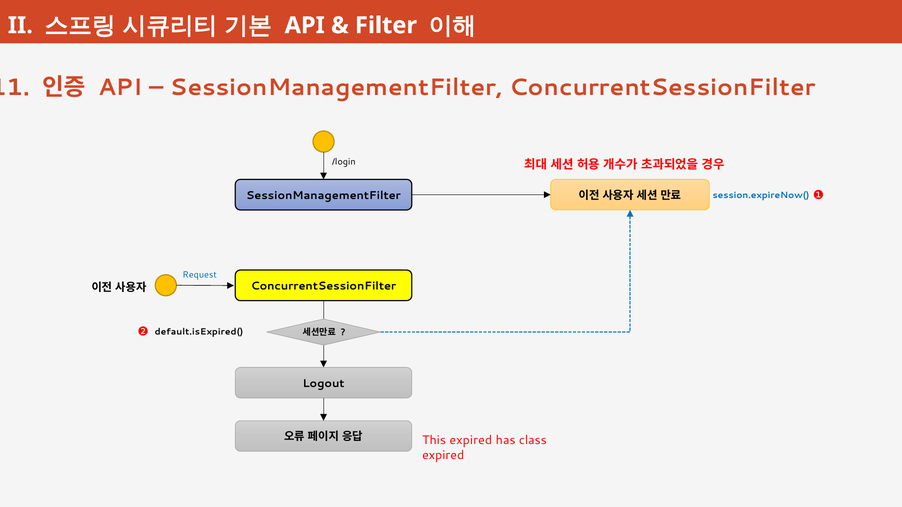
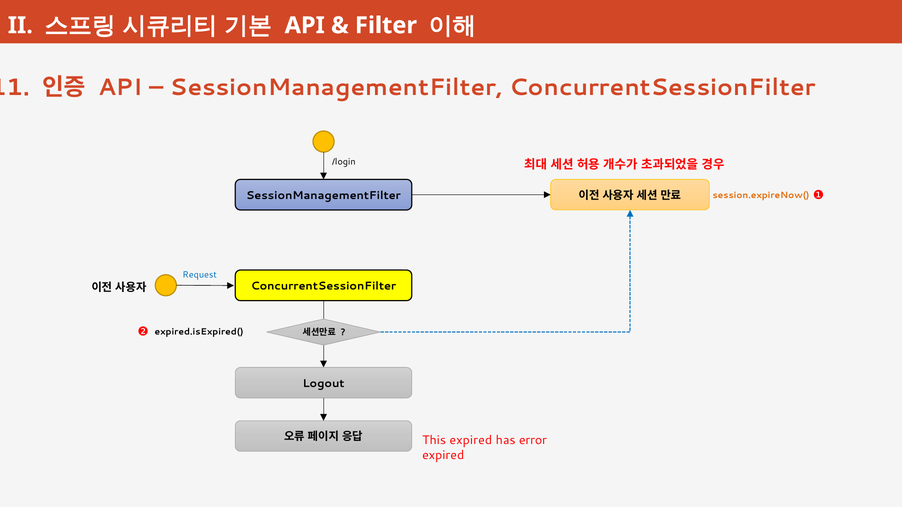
session.expireNow( colour: blue -> orange (761, 195)
default.isExpired(: default.isExpired( -> expired.isExpired( (199, 332)
class: class -> error (533, 440)
